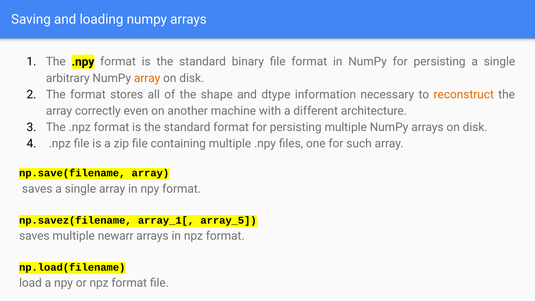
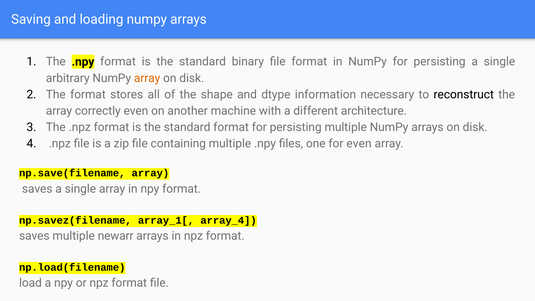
reconstruct colour: orange -> black (464, 94)
for such: such -> even (359, 144)
array_5: array_5 -> array_4 (229, 220)
